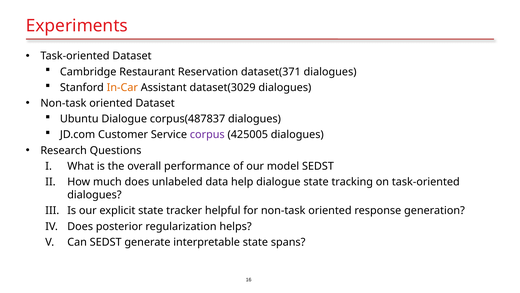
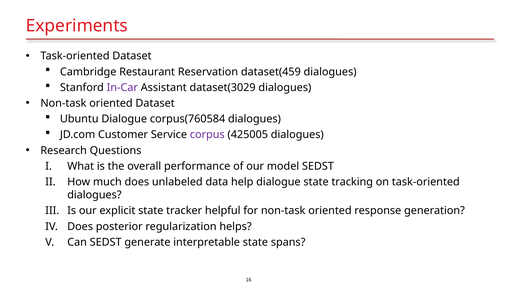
dataset(371: dataset(371 -> dataset(459 (271, 72)
In-Car colour: orange -> purple (122, 87)
corpus(487837: corpus(487837 -> corpus(760584 (188, 119)
